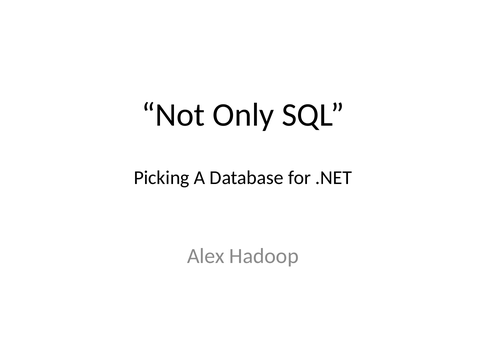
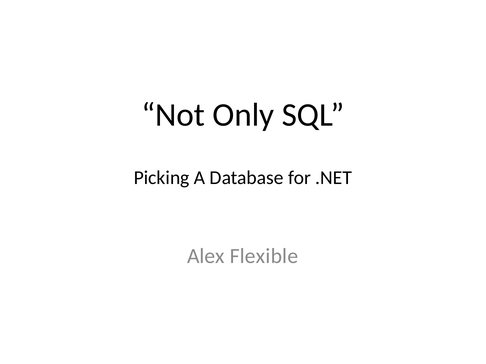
Hadoop: Hadoop -> Flexible (264, 257)
